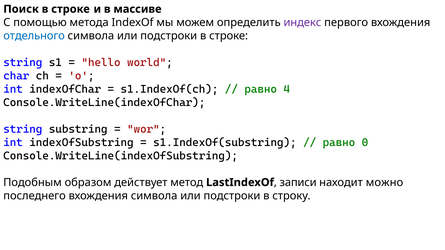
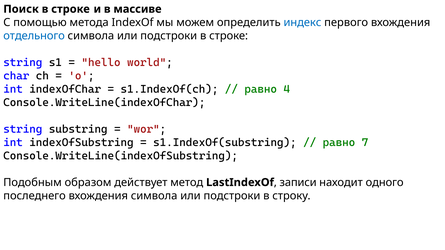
индекс colour: purple -> blue (302, 22)
0: 0 -> 7 (365, 143)
можно: можно -> одного (385, 183)
